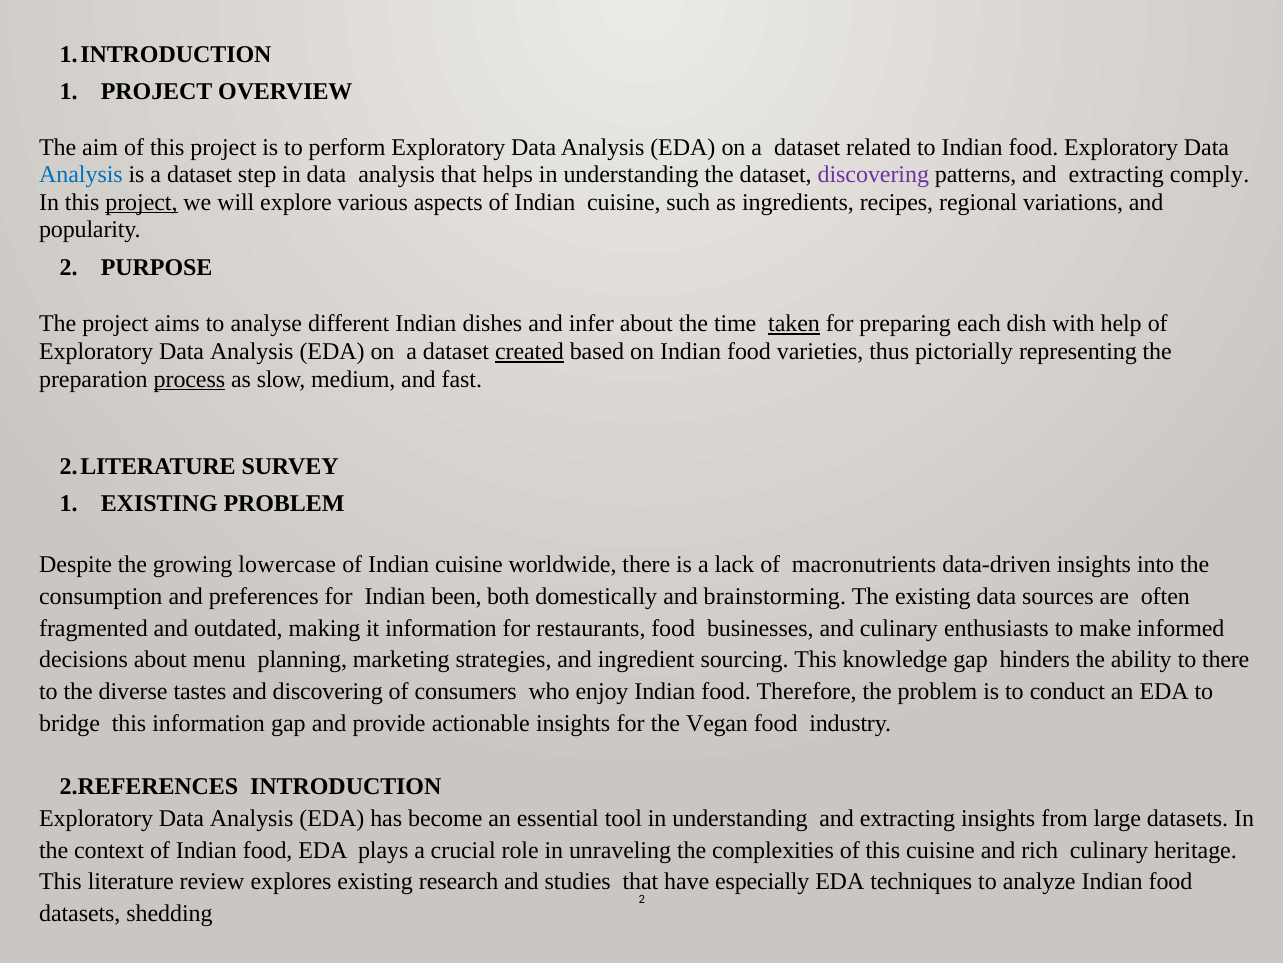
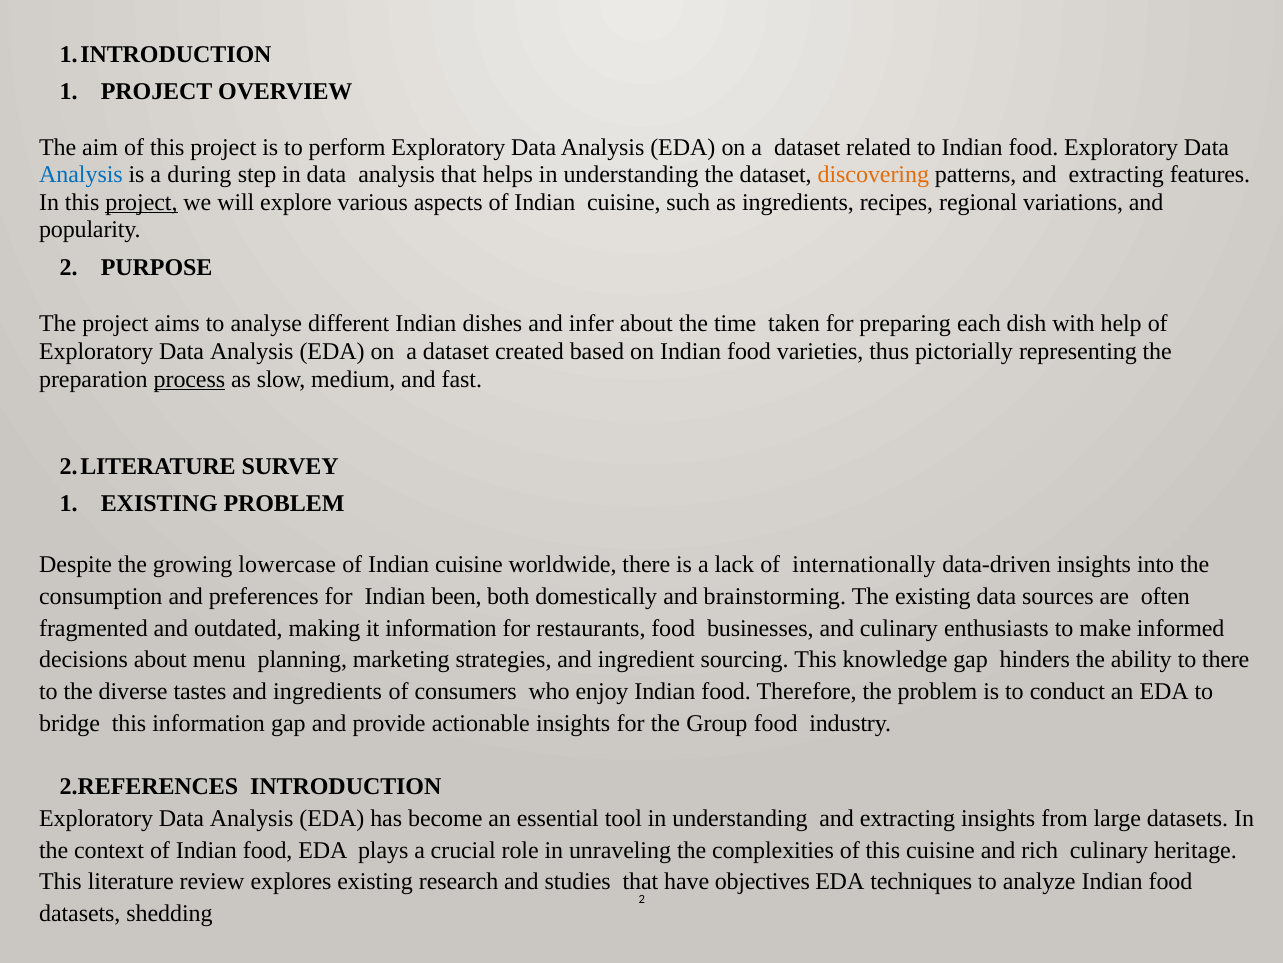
is a dataset: dataset -> during (199, 175)
discovering colour: purple -> orange (873, 175)
comply: comply -> features (1210, 175)
taken underline: present -> none (794, 324)
created underline: present -> none (529, 351)
macronutrients: macronutrients -> internationally (864, 564)
and discovering: discovering -> ingredients (328, 691)
Vegan: Vegan -> Group (717, 723)
especially: especially -> objectives (762, 881)
